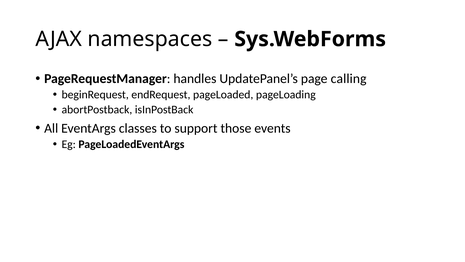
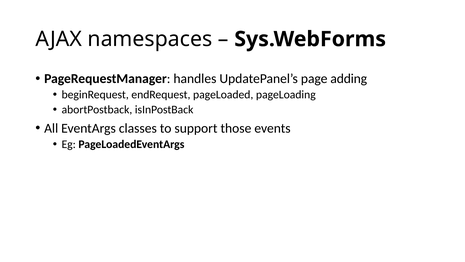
calling: calling -> adding (349, 79)
